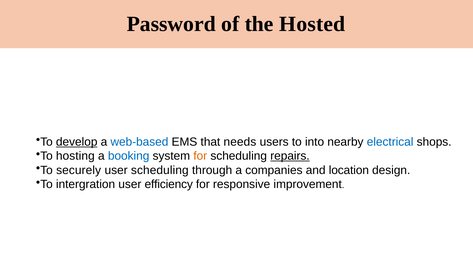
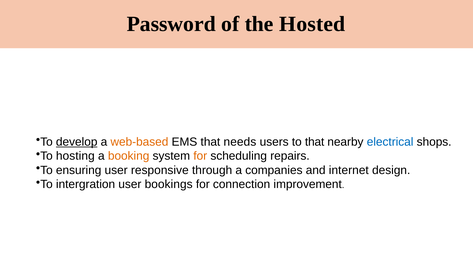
web-based colour: blue -> orange (139, 142)
to into: into -> that (315, 142)
booking colour: blue -> orange (129, 156)
repairs underline: present -> none (290, 156)
securely: securely -> ensuring (79, 170)
user scheduling: scheduling -> responsive (160, 170)
location: location -> internet (349, 170)
efficiency: efficiency -> bookings (169, 184)
responsive: responsive -> connection (242, 184)
